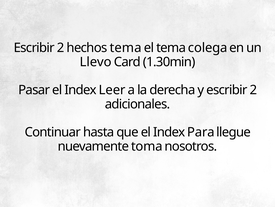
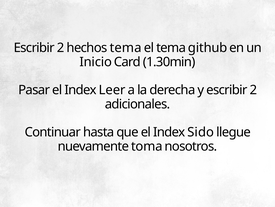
colega: colega -> github (208, 48)
Llevo: Llevo -> Inicio (96, 62)
Para: Para -> Sido (201, 132)
